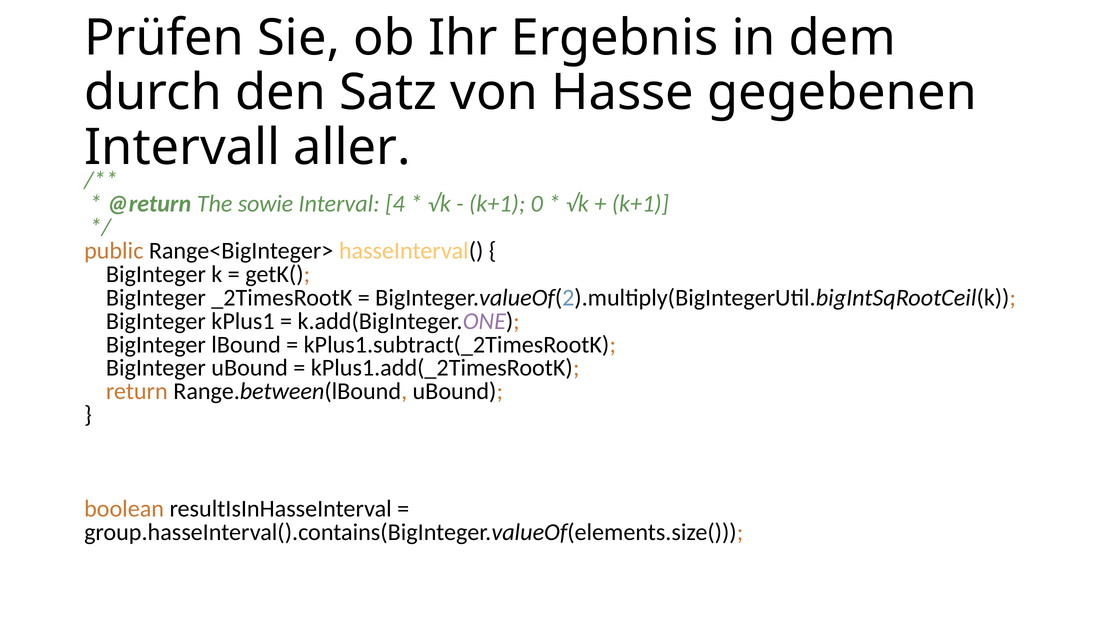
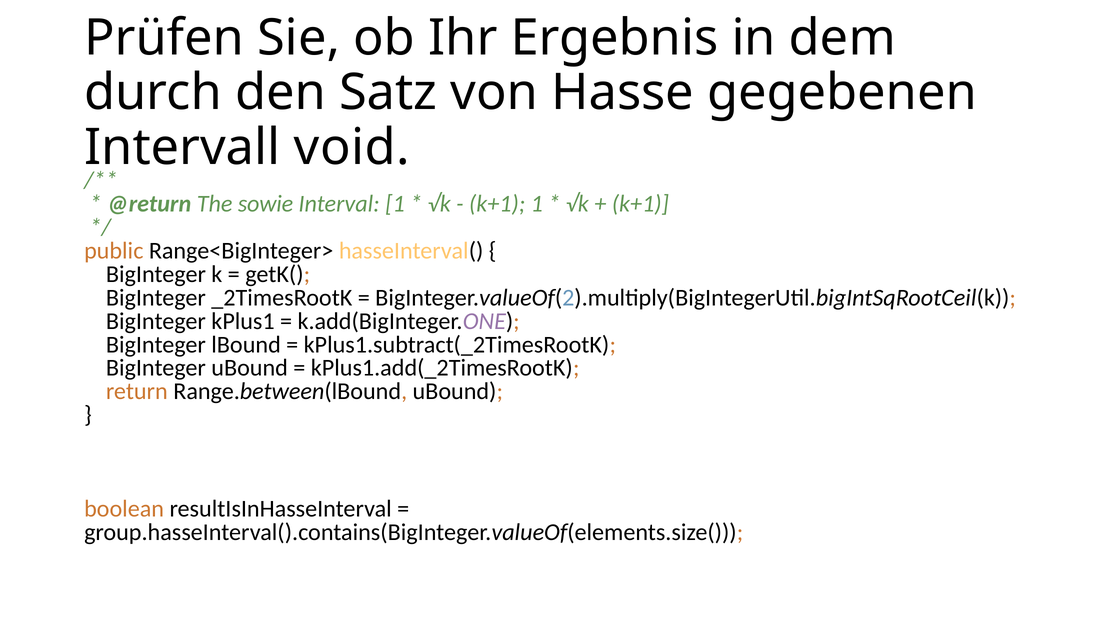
aller: aller -> void (352, 147)
Interval 4: 4 -> 1 (395, 204)
k+1 0: 0 -> 1 (537, 204)
